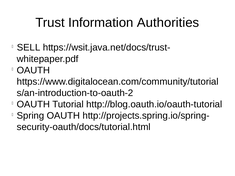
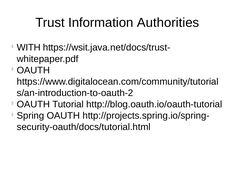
SELL: SELL -> WITH (29, 48)
